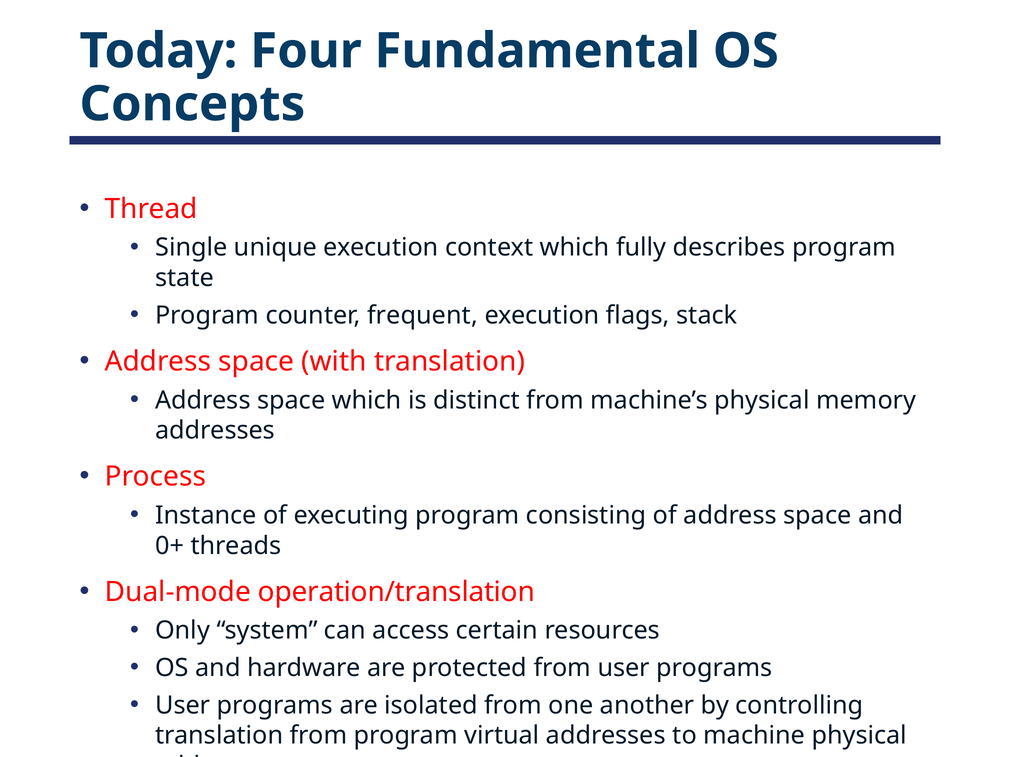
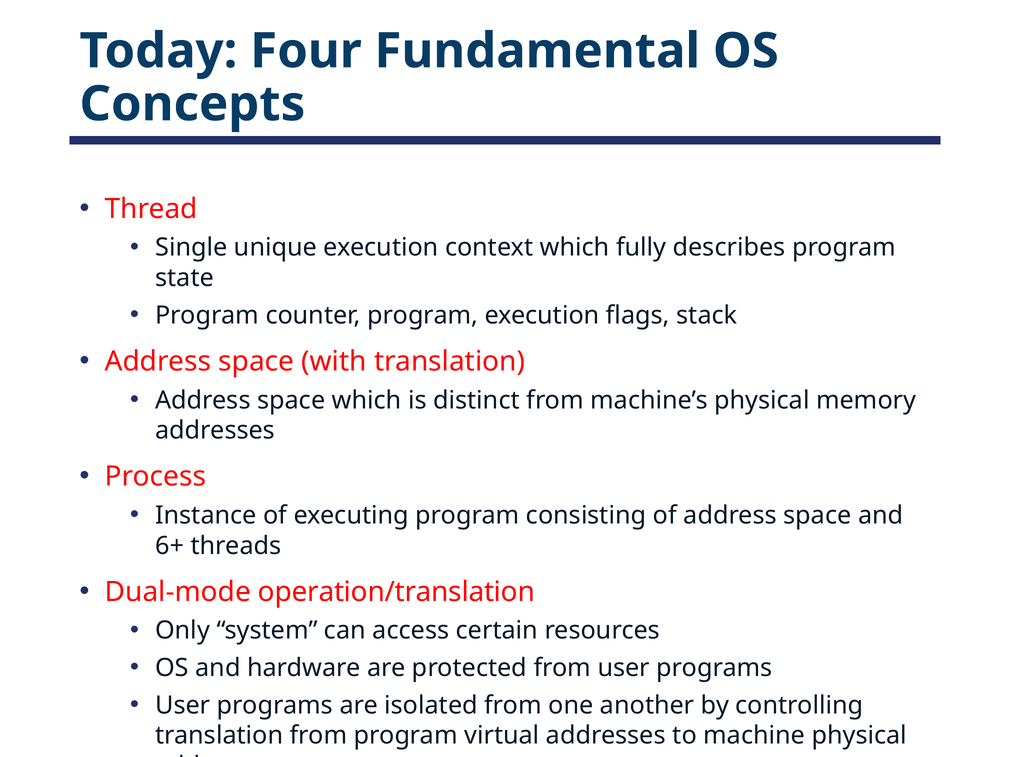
counter frequent: frequent -> program (423, 315)
0+: 0+ -> 6+ (170, 546)
